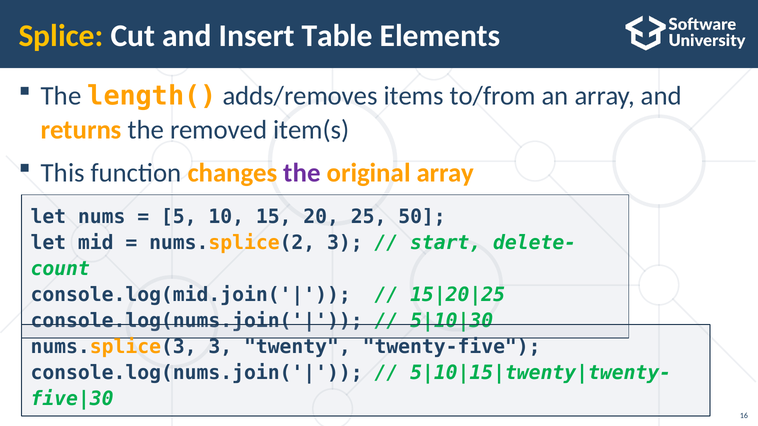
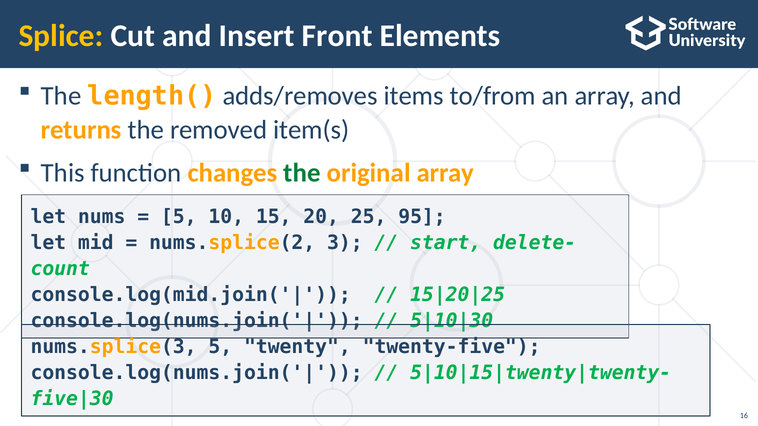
Table: Table -> Front (337, 36)
the colour: purple -> green (302, 173)
50: 50 -> 95 (422, 217)
nums.splice(3 3: 3 -> 5 (220, 347)
